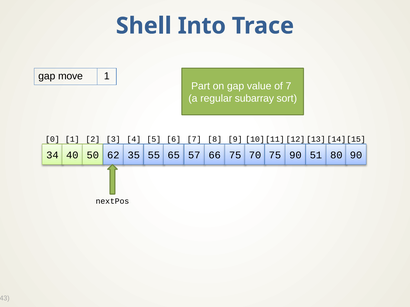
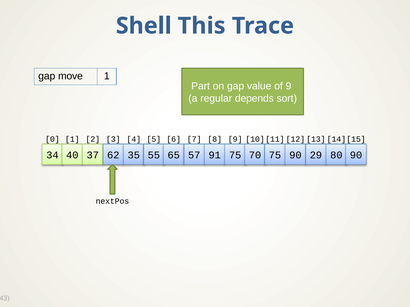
Into: Into -> This (202, 26)
of 7: 7 -> 9 (289, 86)
subarray: subarray -> depends (254, 99)
50: 50 -> 37 (93, 155)
66: 66 -> 91 (215, 155)
51: 51 -> 29 (316, 155)
